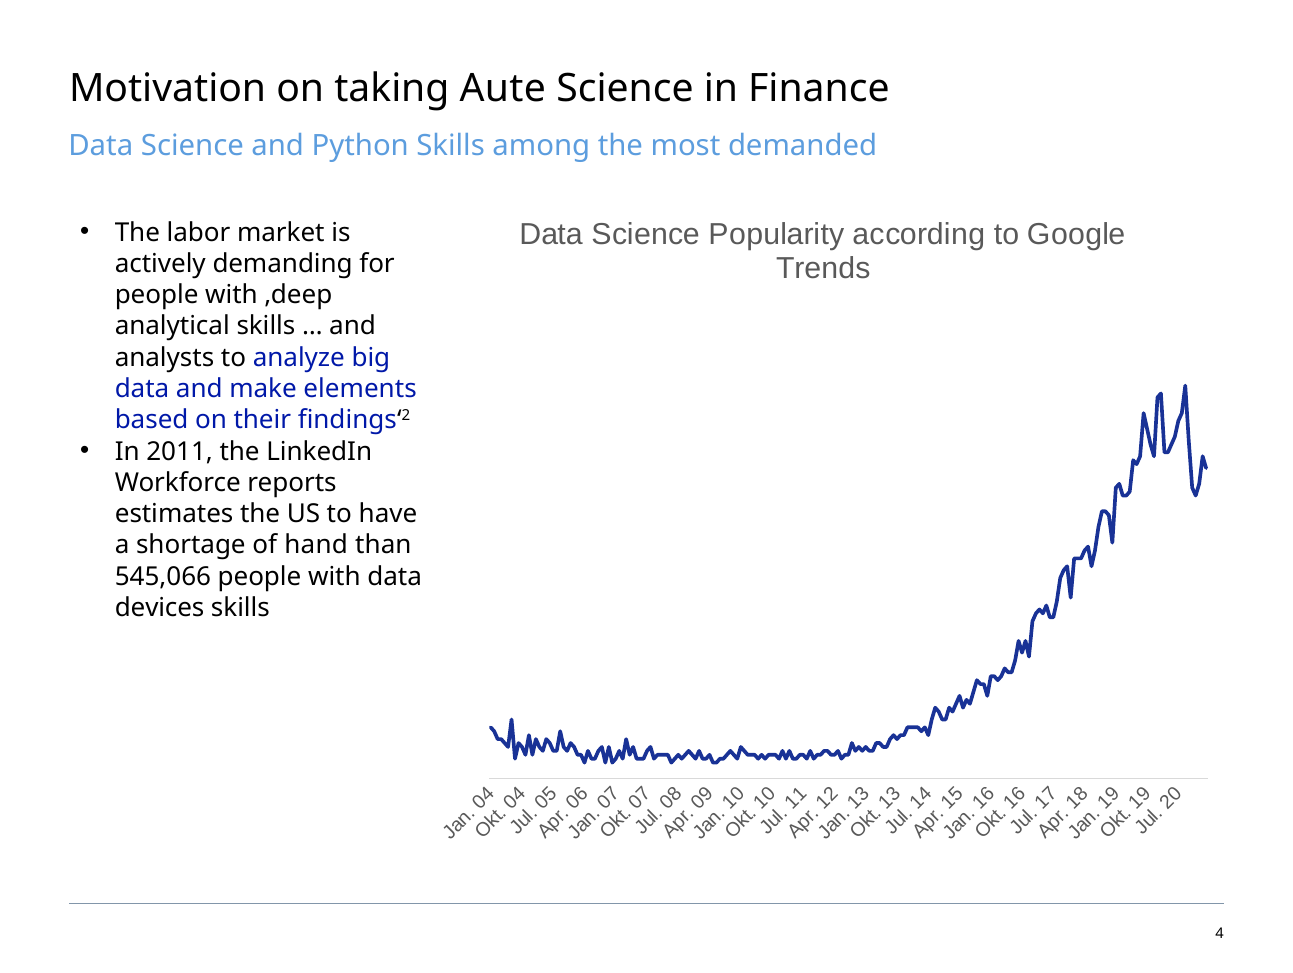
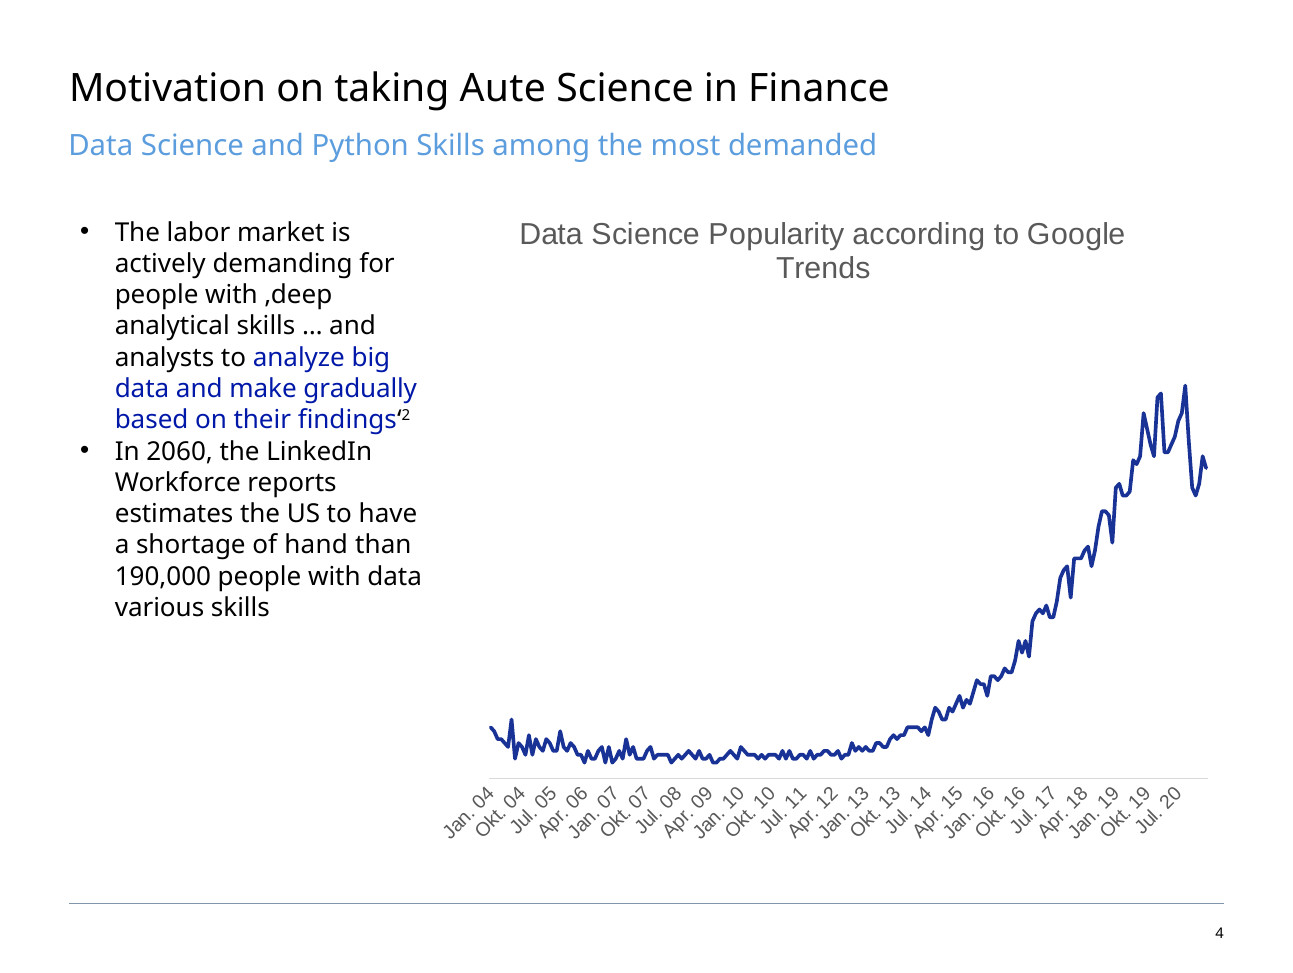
elements: elements -> gradually (360, 389)
2011: 2011 -> 2060 (180, 451)
545,066: 545,066 -> 190,000 (163, 577)
devices: devices -> various (160, 608)
